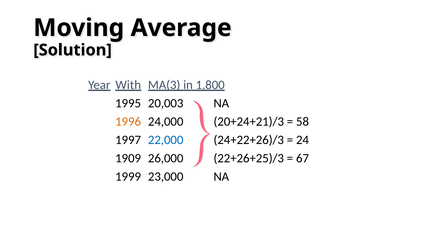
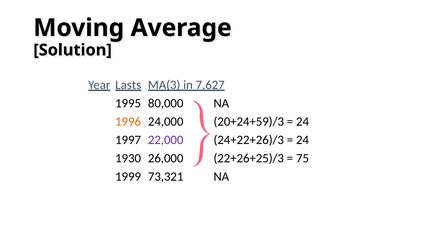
With: With -> Lasts (128, 85)
1,800: 1,800 -> 7,627 (210, 85)
20,003: 20,003 -> 80,000 (166, 103)
20+24+21)/3: 20+24+21)/3 -> 20+24+59)/3 (249, 121)
58: 58 -> 24 (303, 121)
22,000 colour: blue -> purple (166, 140)
1909: 1909 -> 1930 (128, 158)
67: 67 -> 75 (303, 158)
23,000: 23,000 -> 73,321 (166, 176)
